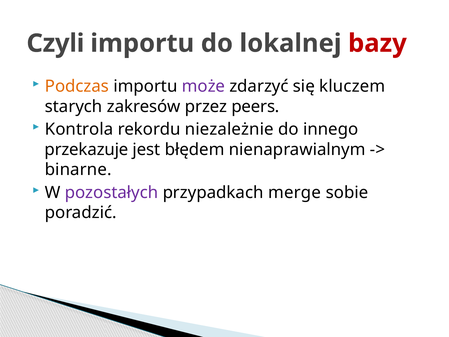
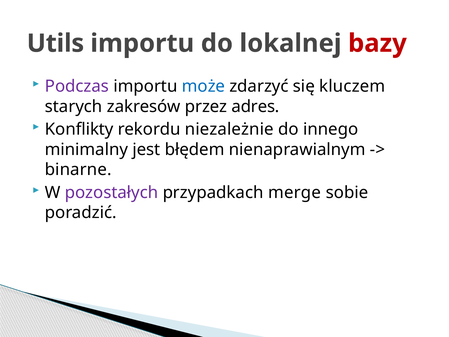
Czyli: Czyli -> Utils (55, 43)
Podczas colour: orange -> purple (77, 86)
może colour: purple -> blue (203, 86)
peers: peers -> adres (255, 106)
Kontrola: Kontrola -> Konflikty (79, 129)
przekazuje: przekazuje -> minimalny (86, 149)
